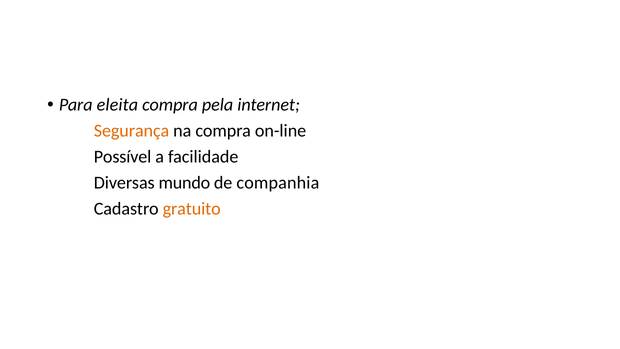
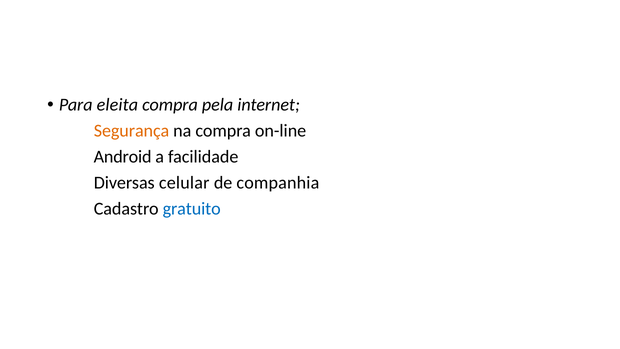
Possível: Possível -> Android (123, 157)
mundo: mundo -> celular (184, 183)
gratuito colour: orange -> blue (192, 209)
